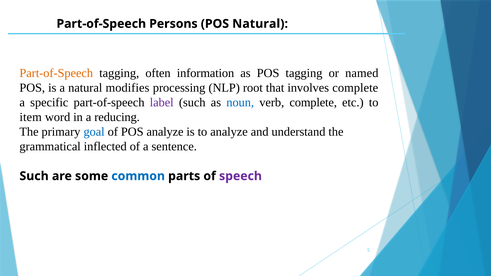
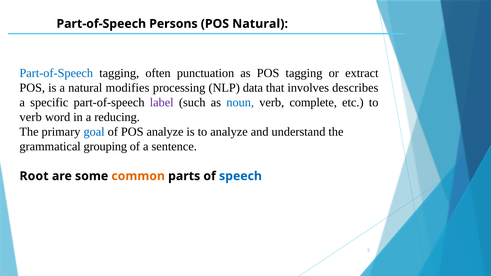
Part-of-Speech colour: orange -> blue (56, 73)
information: information -> punctuation (206, 73)
named: named -> extract (362, 73)
root: root -> data (253, 88)
involves complete: complete -> describes (355, 88)
item: item -> verb (31, 117)
inflected: inflected -> grouping (105, 147)
Such: Such -> Root (34, 176)
common colour: blue -> orange (138, 176)
speech colour: purple -> blue (240, 176)
